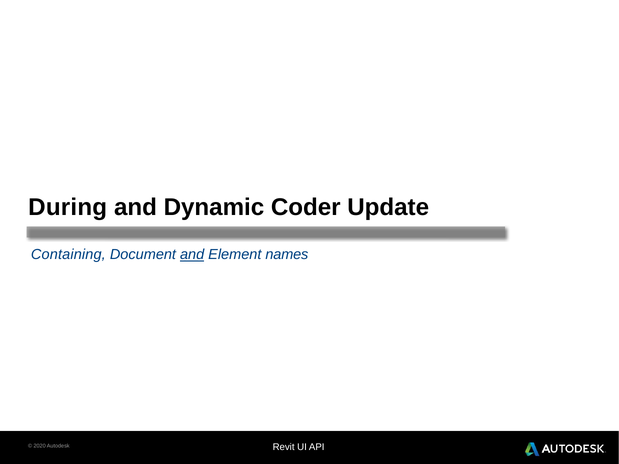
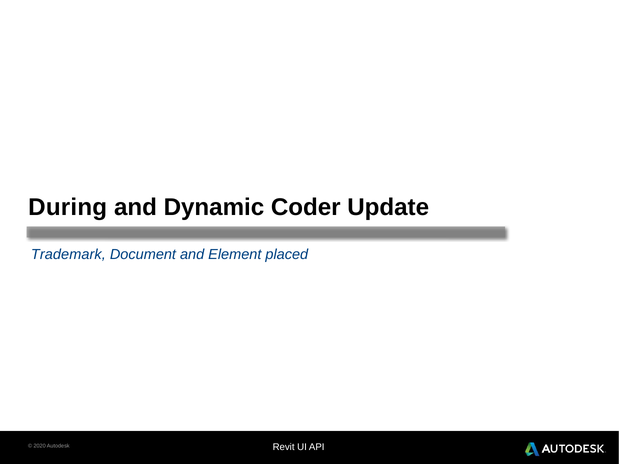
Containing: Containing -> Trademark (68, 255)
and underline: present -> none (192, 255)
names: names -> placed (287, 255)
